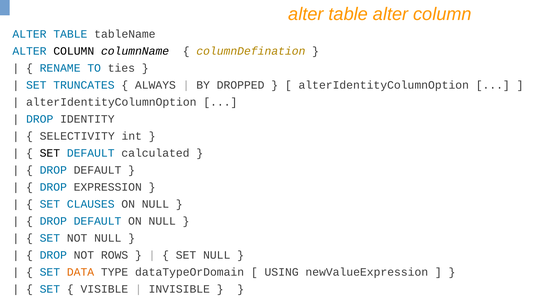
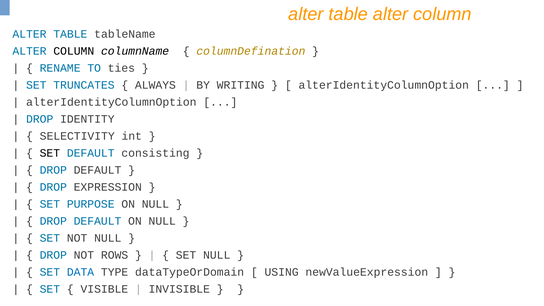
DROPPED: DROPPED -> WRITING (241, 85)
calculated: calculated -> consisting (155, 153)
CLAUSES: CLAUSES -> PURPOSE (91, 204)
DATA colour: orange -> blue (81, 272)
